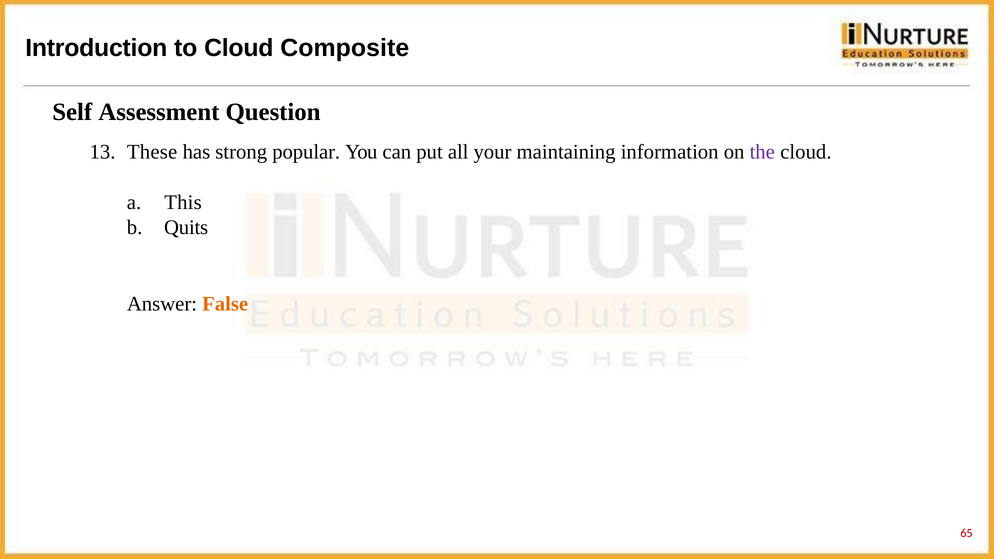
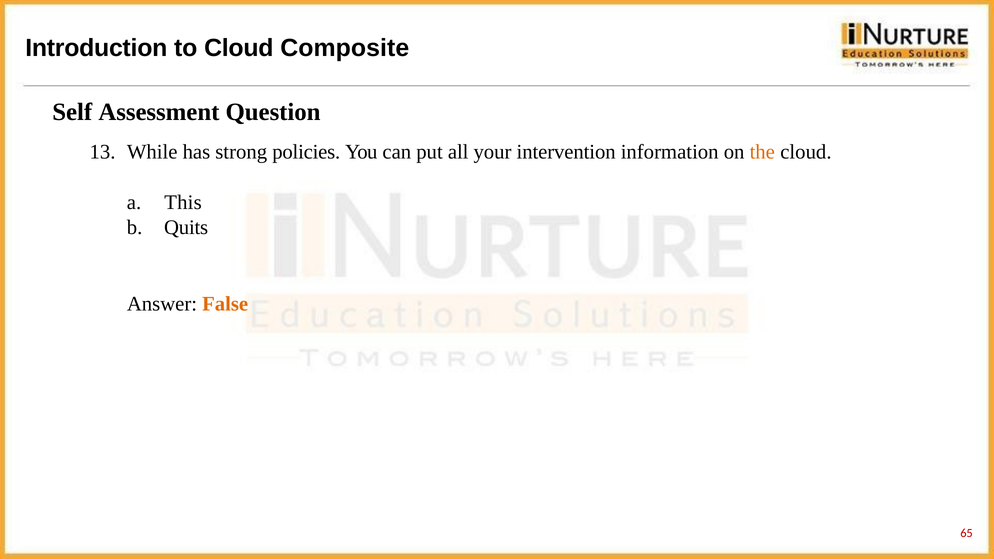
These: These -> While (152, 152)
popular: popular -> policies (306, 152)
maintaining: maintaining -> intervention (566, 152)
the colour: purple -> orange (762, 152)
